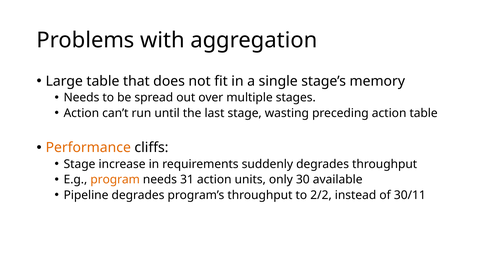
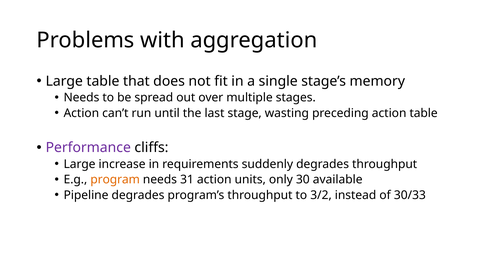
Performance colour: orange -> purple (88, 148)
Stage: Stage -> Large (80, 164)
2/2: 2/2 -> 3/2 (321, 195)
30/11: 30/11 -> 30/33 (410, 195)
